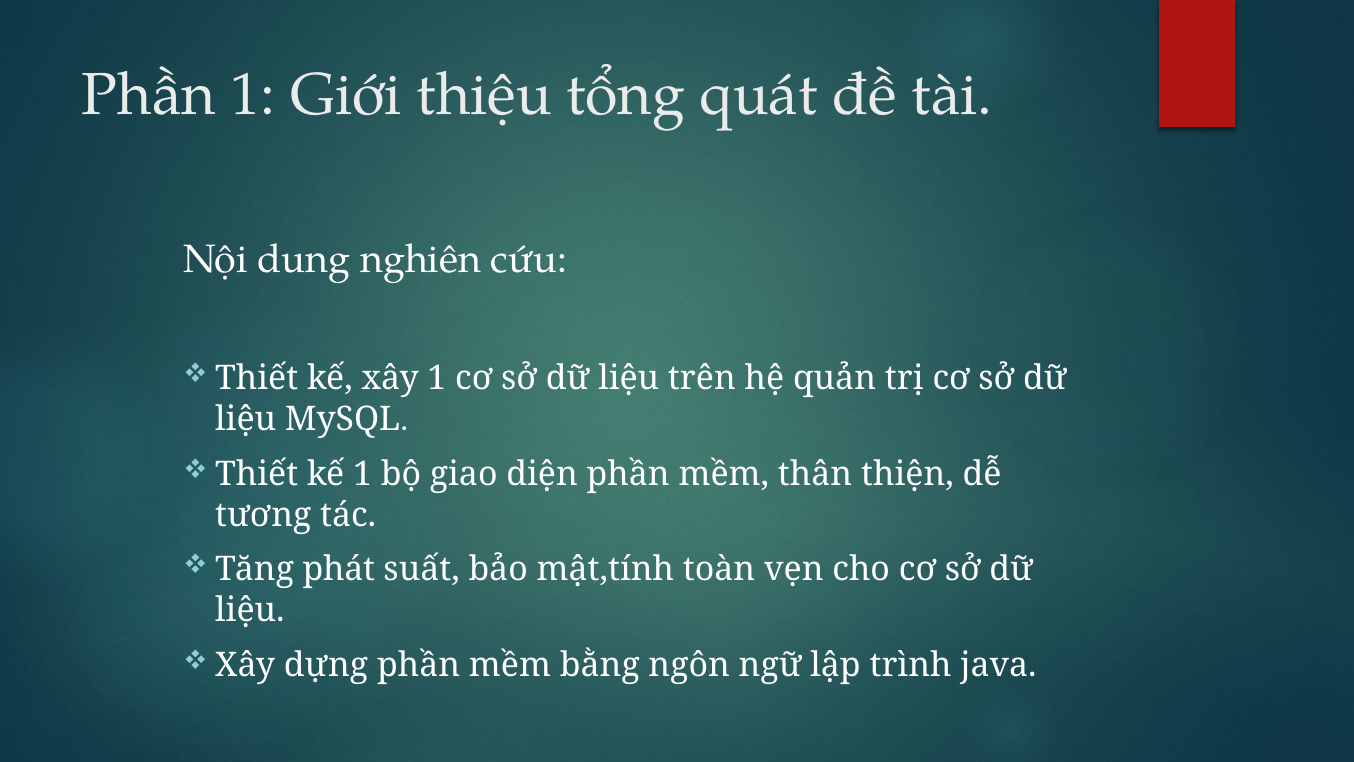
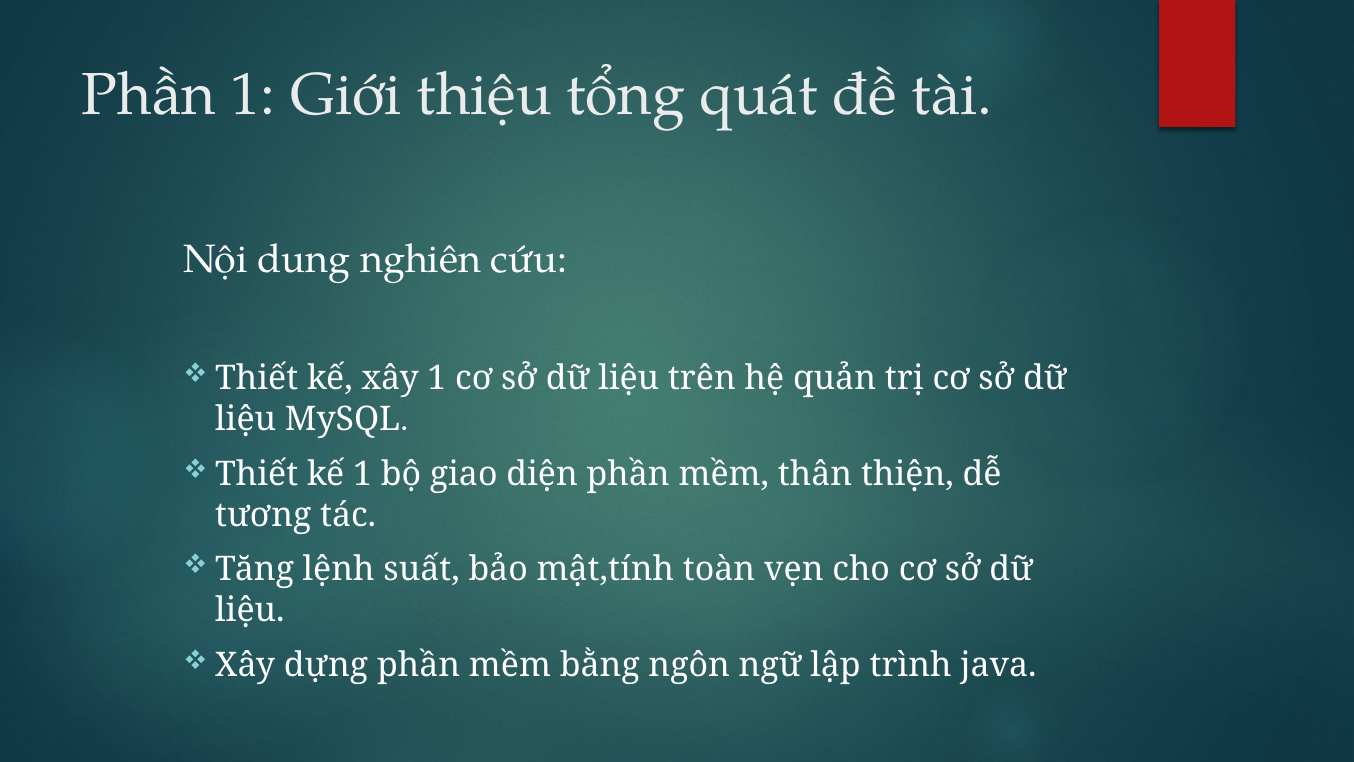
phát: phát -> lệnh (339, 569)
